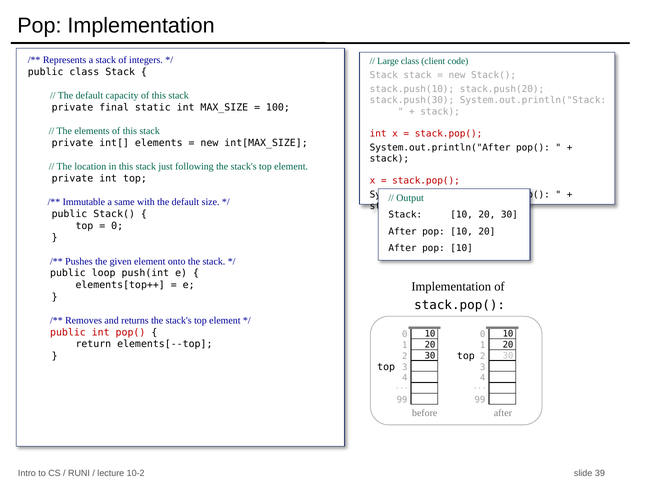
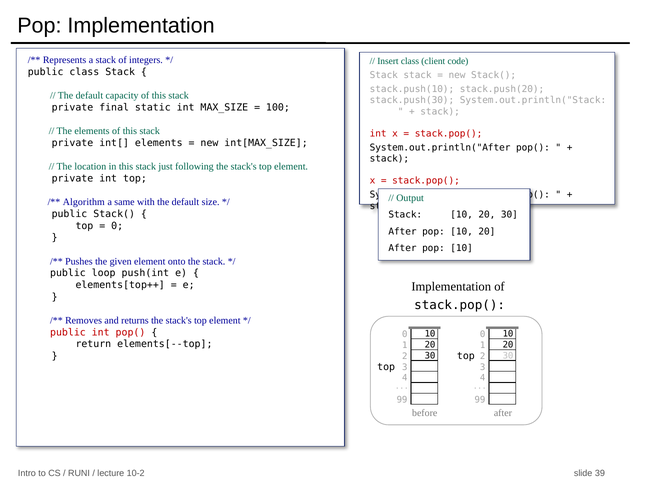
Large: Large -> Insert (388, 61)
Immutable: Immutable -> Algorithm (84, 202)
